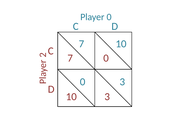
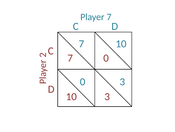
Player 0: 0 -> 7 (109, 17)
